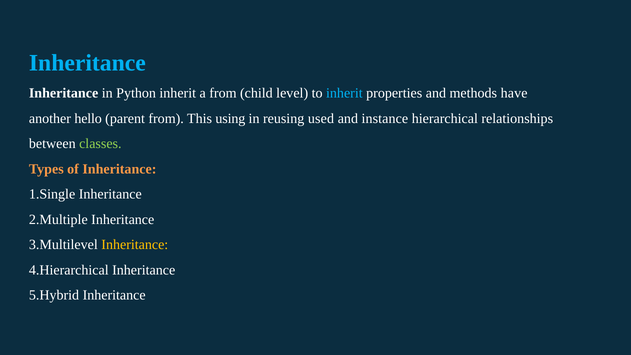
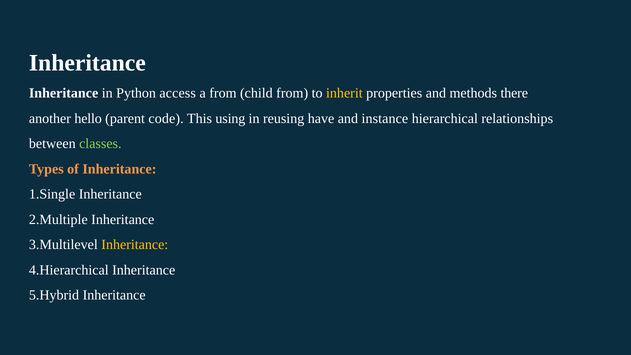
Inheritance colour: light blue -> white (87, 63)
Python inherit: inherit -> access (178, 93)
child level: level -> from (292, 93)
inherit colour: light blue -> yellow (344, 93)
have: have -> there (514, 93)
parent from: from -> code (166, 119)
used: used -> have (321, 119)
